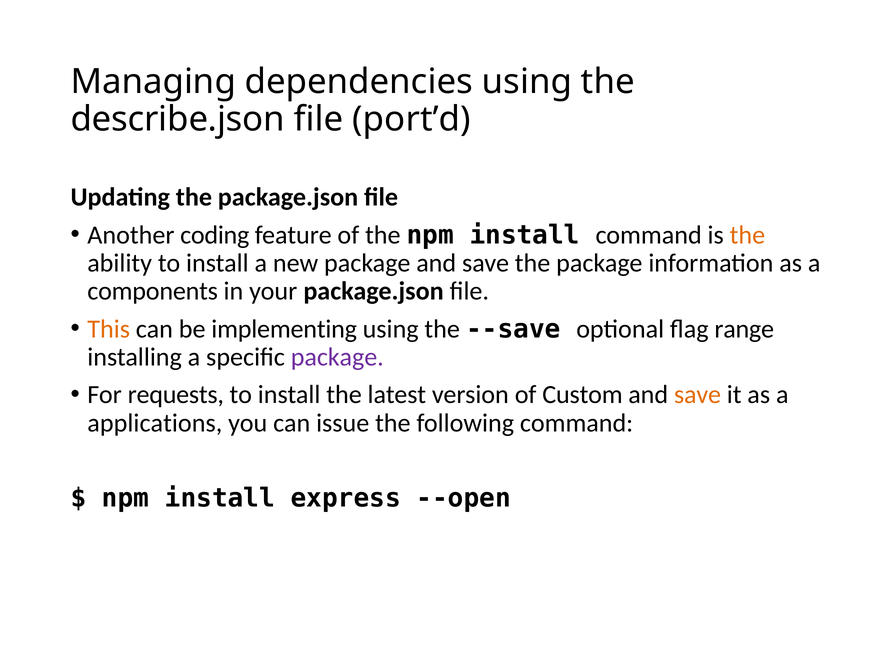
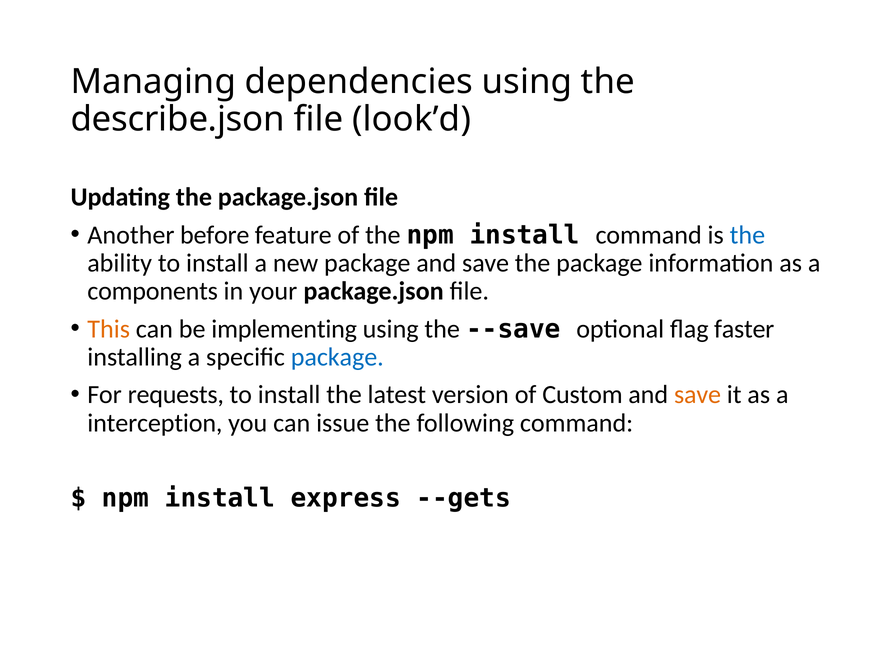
port’d: port’d -> look’d (412, 119)
coding: coding -> before (215, 235)
the colour: orange -> blue (747, 235)
range: range -> faster (744, 329)
package colour: purple -> blue (337, 357)
applications: applications -> interception (155, 423)
--open: --open -> --gets (464, 498)
